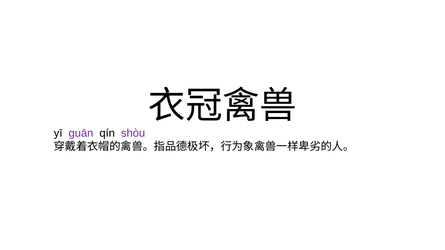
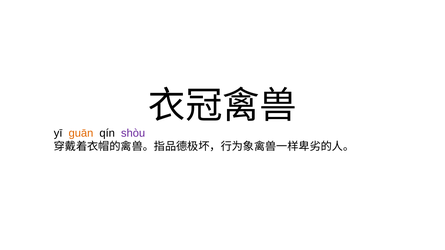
guān colour: purple -> orange (81, 133)
